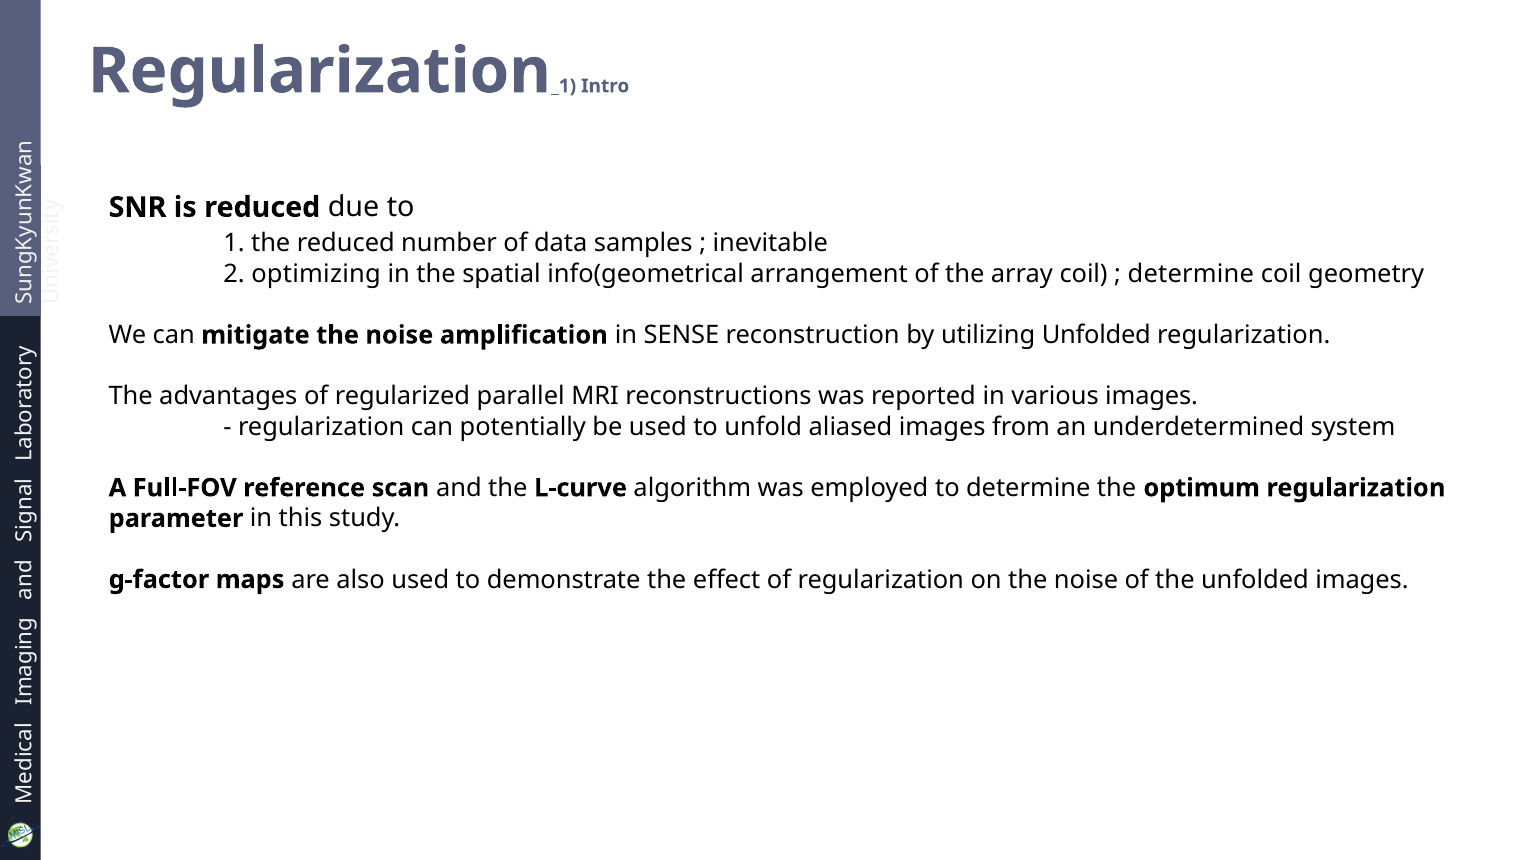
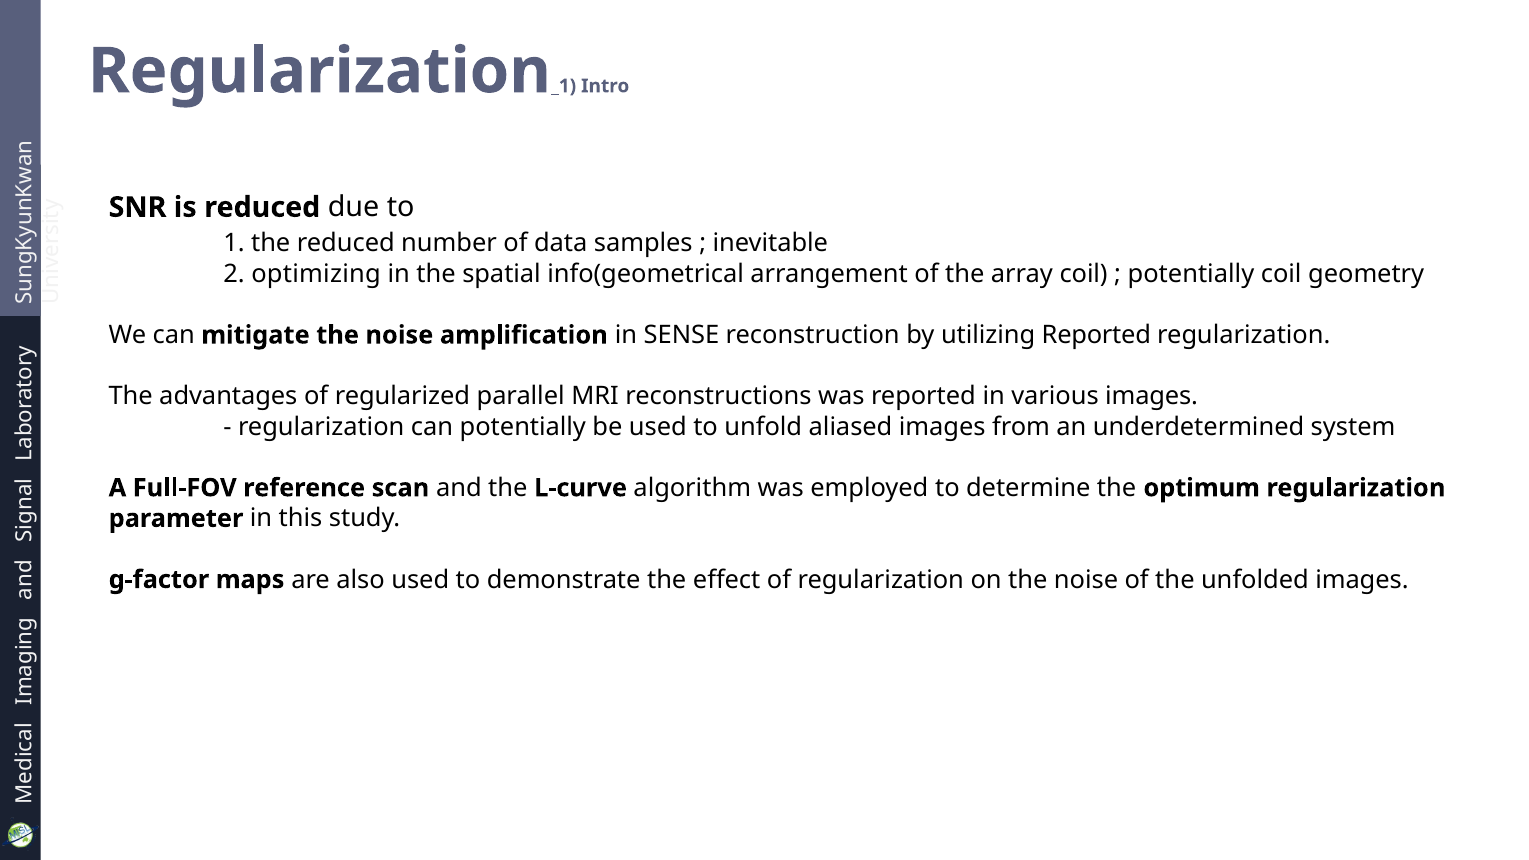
determine: determine -> potentially (1191, 274)
utilizing Unfolded: Unfolded -> Reported (1096, 335)
